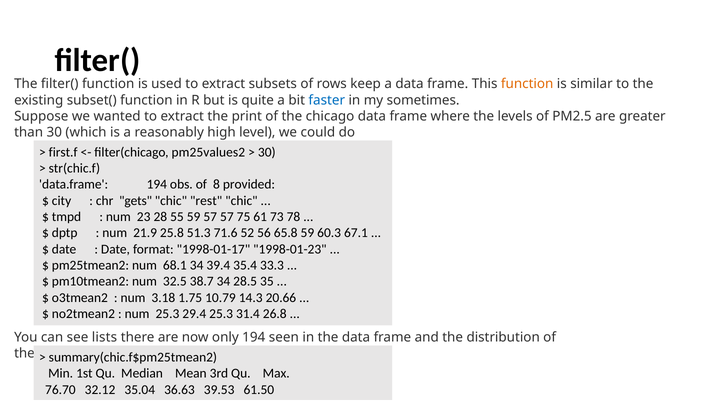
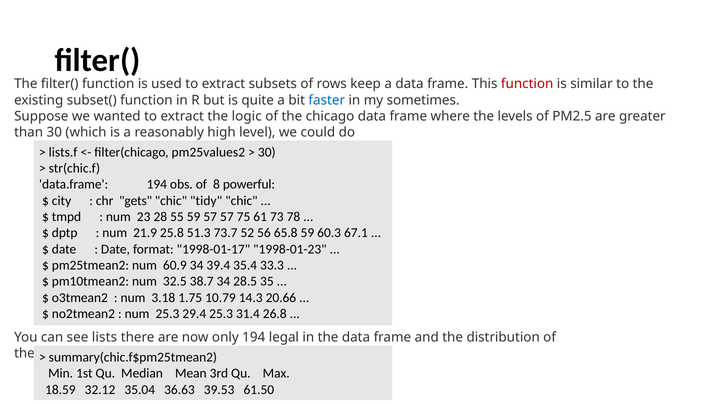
function colour: orange -> red (527, 84)
print: print -> logic (247, 116)
first.f: first.f -> lists.f (63, 152)
provided: provided -> powerful (249, 184)
rest: rest -> tidy (206, 200)
71.6: 71.6 -> 73.7 (226, 233)
68.1: 68.1 -> 60.9 (175, 265)
seen: seen -> legal (284, 336)
76.70: 76.70 -> 18.59 (60, 389)
